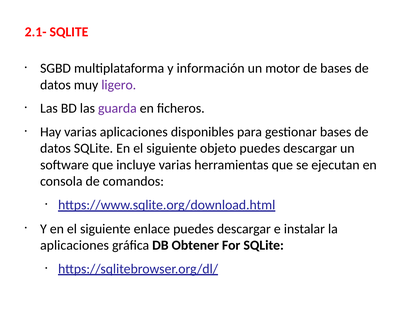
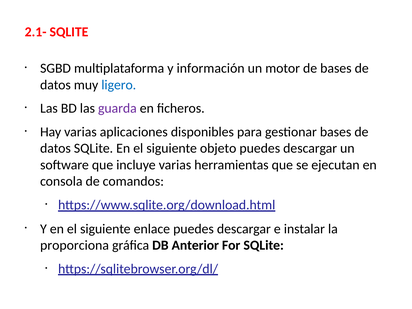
ligero colour: purple -> blue (119, 85)
aplicaciones: aplicaciones -> proporciona (75, 245)
Obtener: Obtener -> Anterior (195, 245)
